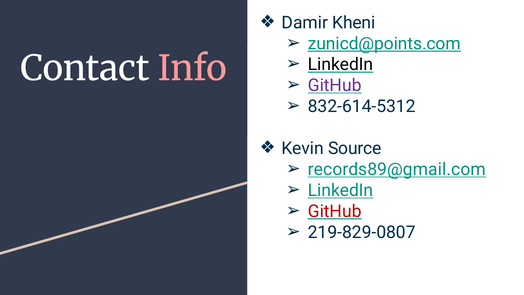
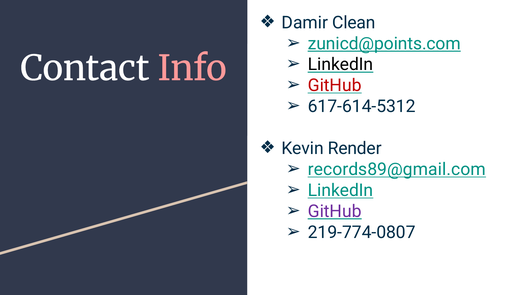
Kheni: Kheni -> Clean (354, 23)
GitHub colour: purple -> red (335, 85)
832-614-5312: 832-614-5312 -> 617-614-5312 (362, 106)
Source: Source -> Render (355, 148)
GitHub colour: red -> purple (335, 211)
219-829-0807: 219-829-0807 -> 219-774-0807 (362, 232)
